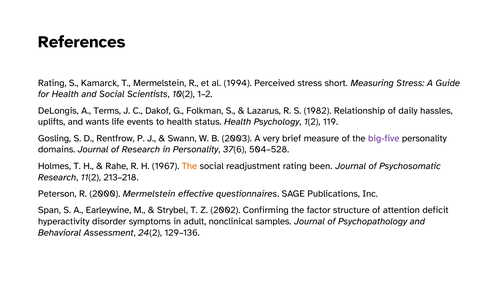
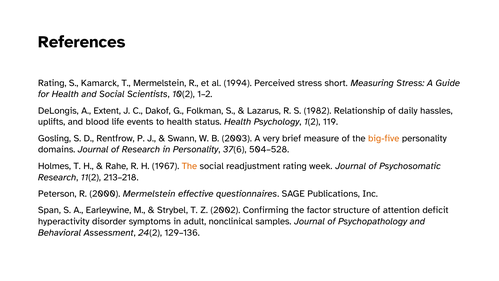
Terms: Terms -> Extent (107, 111)
wants: wants -> blood (97, 122)
big-five colour: purple -> orange (384, 138)
been: been -> week (321, 166)
